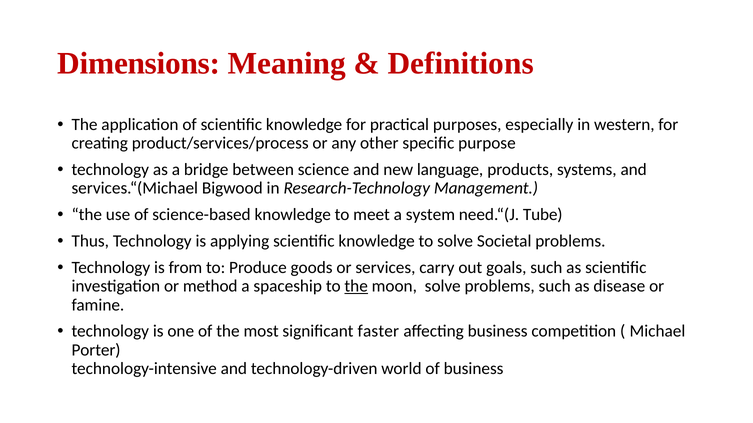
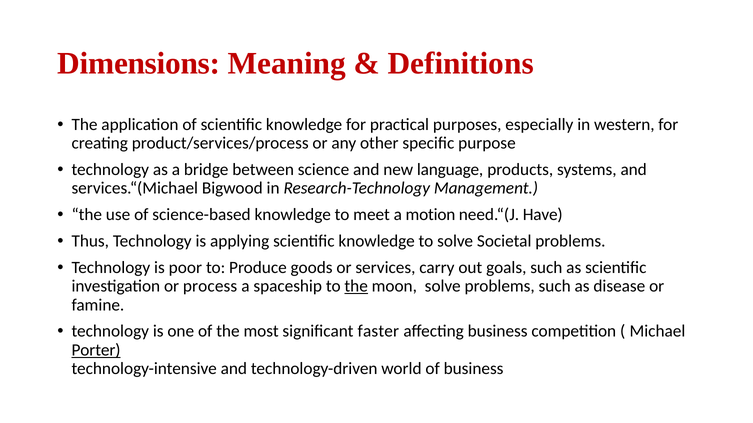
system: system -> motion (430, 215)
Tube: Tube -> Have (543, 215)
from: from -> poor (185, 268)
method: method -> process (210, 287)
Porter underline: none -> present (96, 350)
